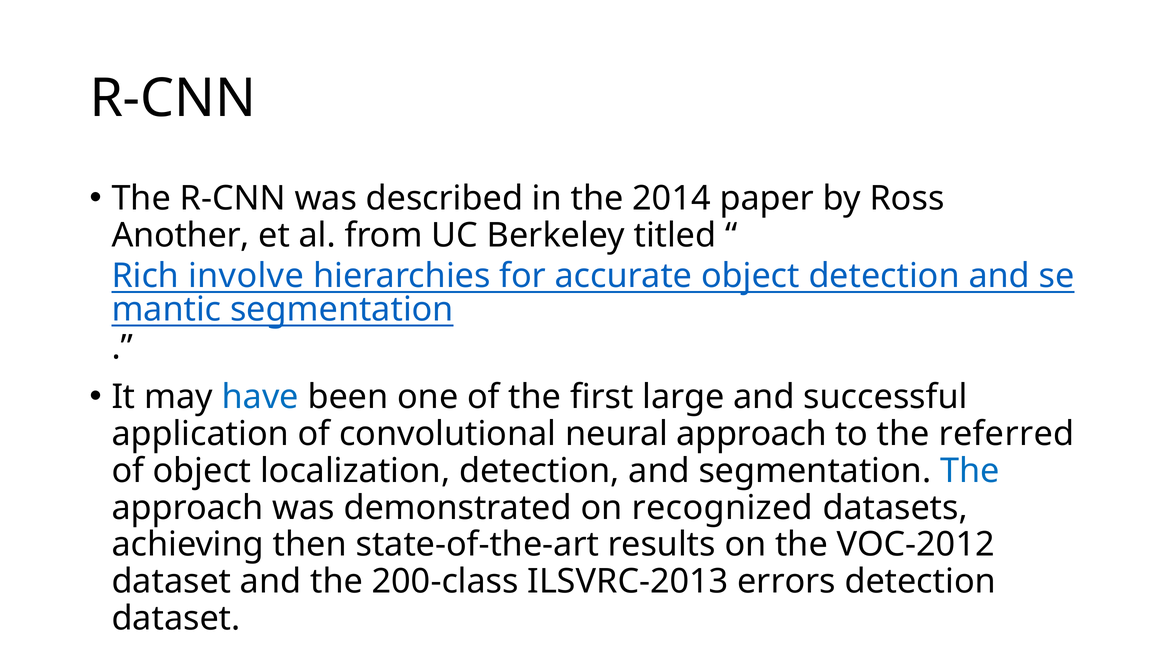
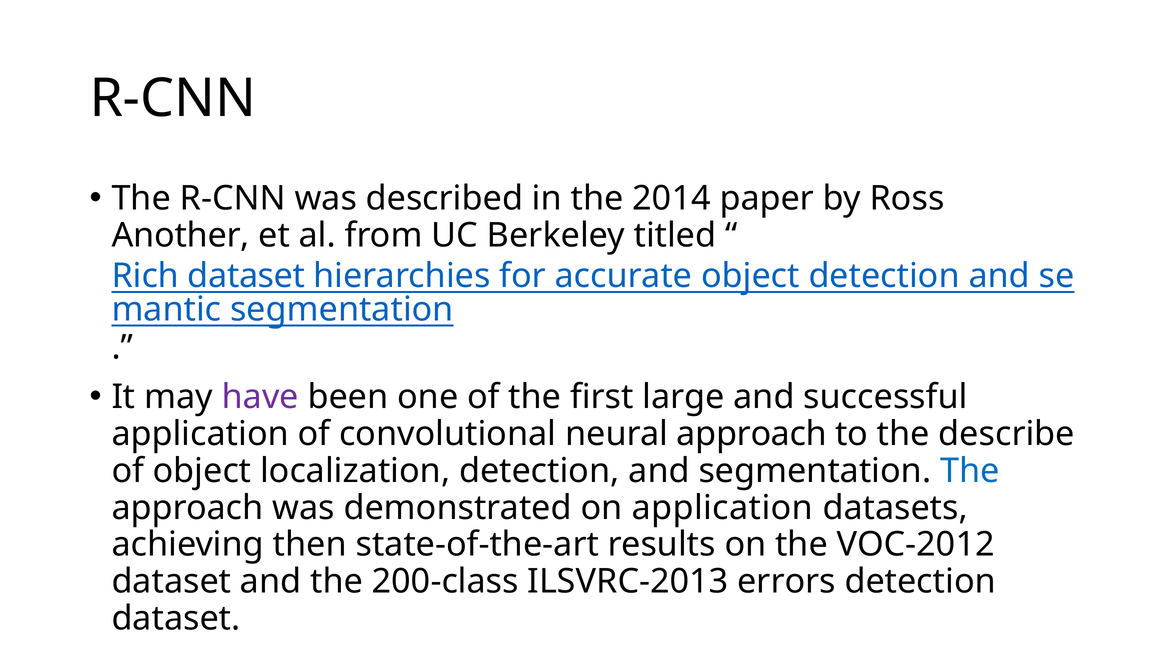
Rich involve: involve -> dataset (246, 276)
have colour: blue -> purple (260, 397)
referred: referred -> describe (1007, 434)
on recognized: recognized -> application (722, 508)
